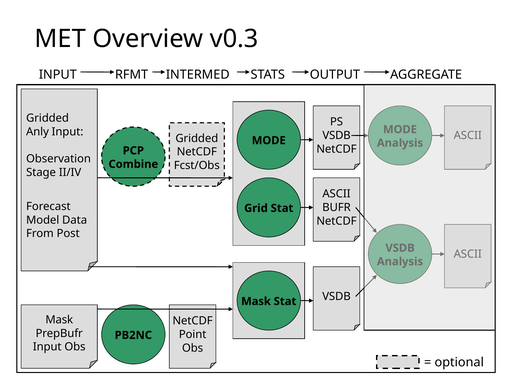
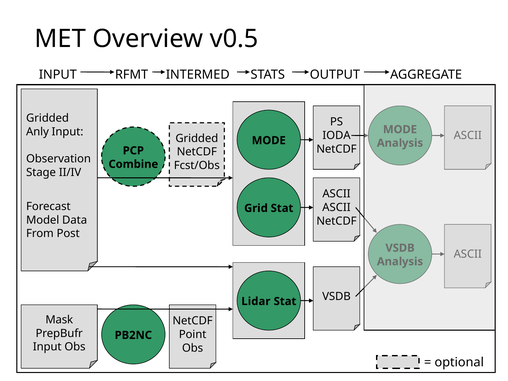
v0.3: v0.3 -> v0.5 (234, 39)
VSDB: VSDB -> IODA (337, 135)
BUFR: BUFR -> ASCII (336, 207)
Mask: Mask -> Lidar (256, 301)
